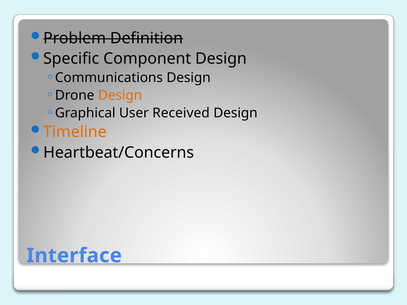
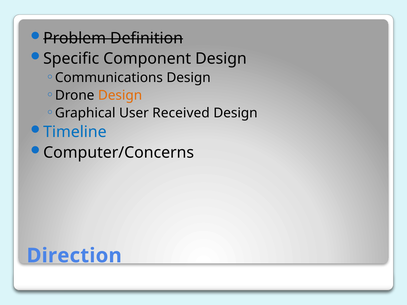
Timeline colour: orange -> blue (75, 132)
Heartbeat/Concerns: Heartbeat/Concerns -> Computer/Concerns (119, 153)
Interface: Interface -> Direction (74, 256)
